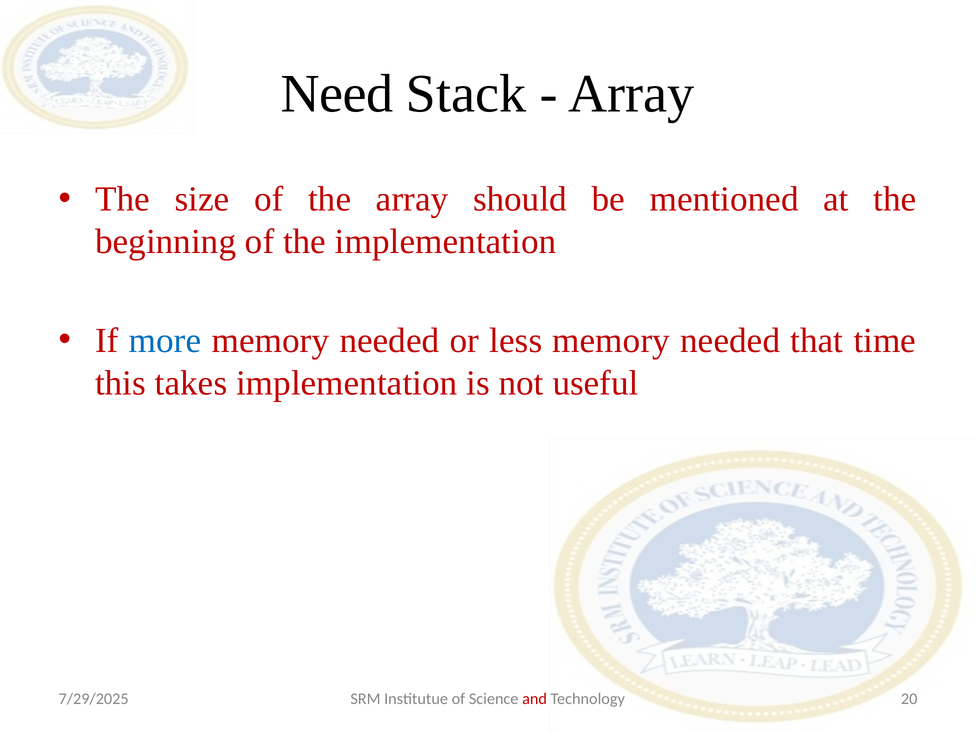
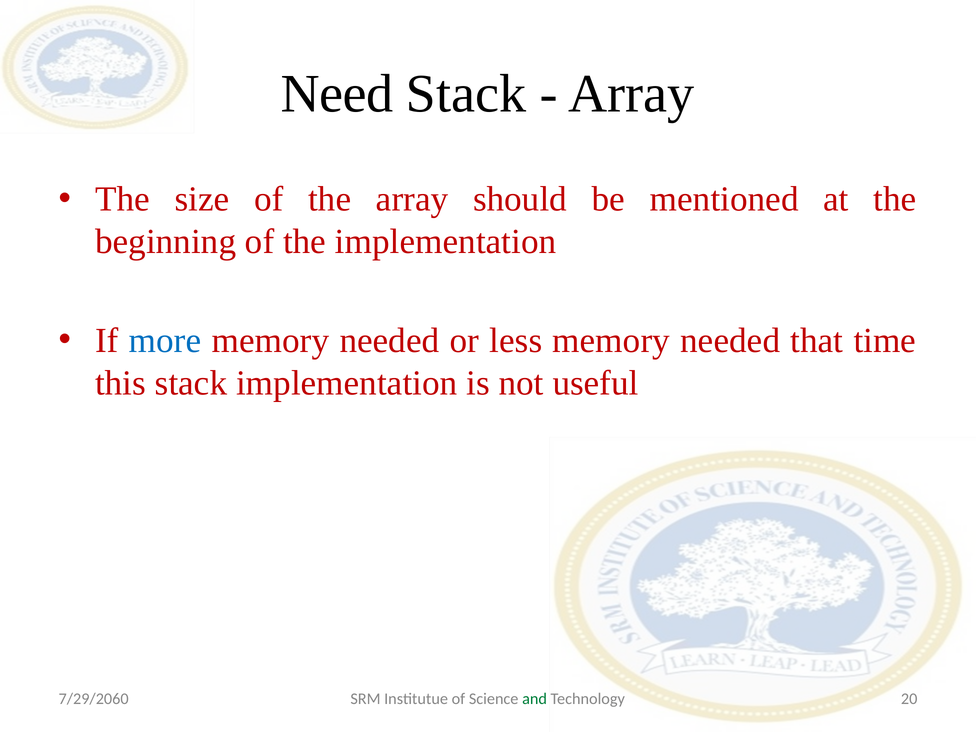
this takes: takes -> stack (191, 383)
7/29/2025: 7/29/2025 -> 7/29/2060 (94, 699)
and colour: red -> green (535, 699)
